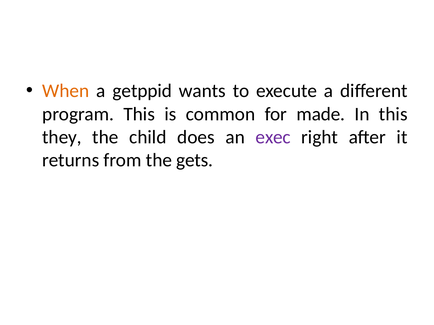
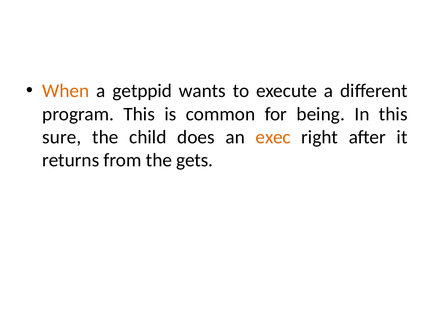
made: made -> being (321, 114)
they: they -> sure (62, 137)
exec colour: purple -> orange (273, 137)
